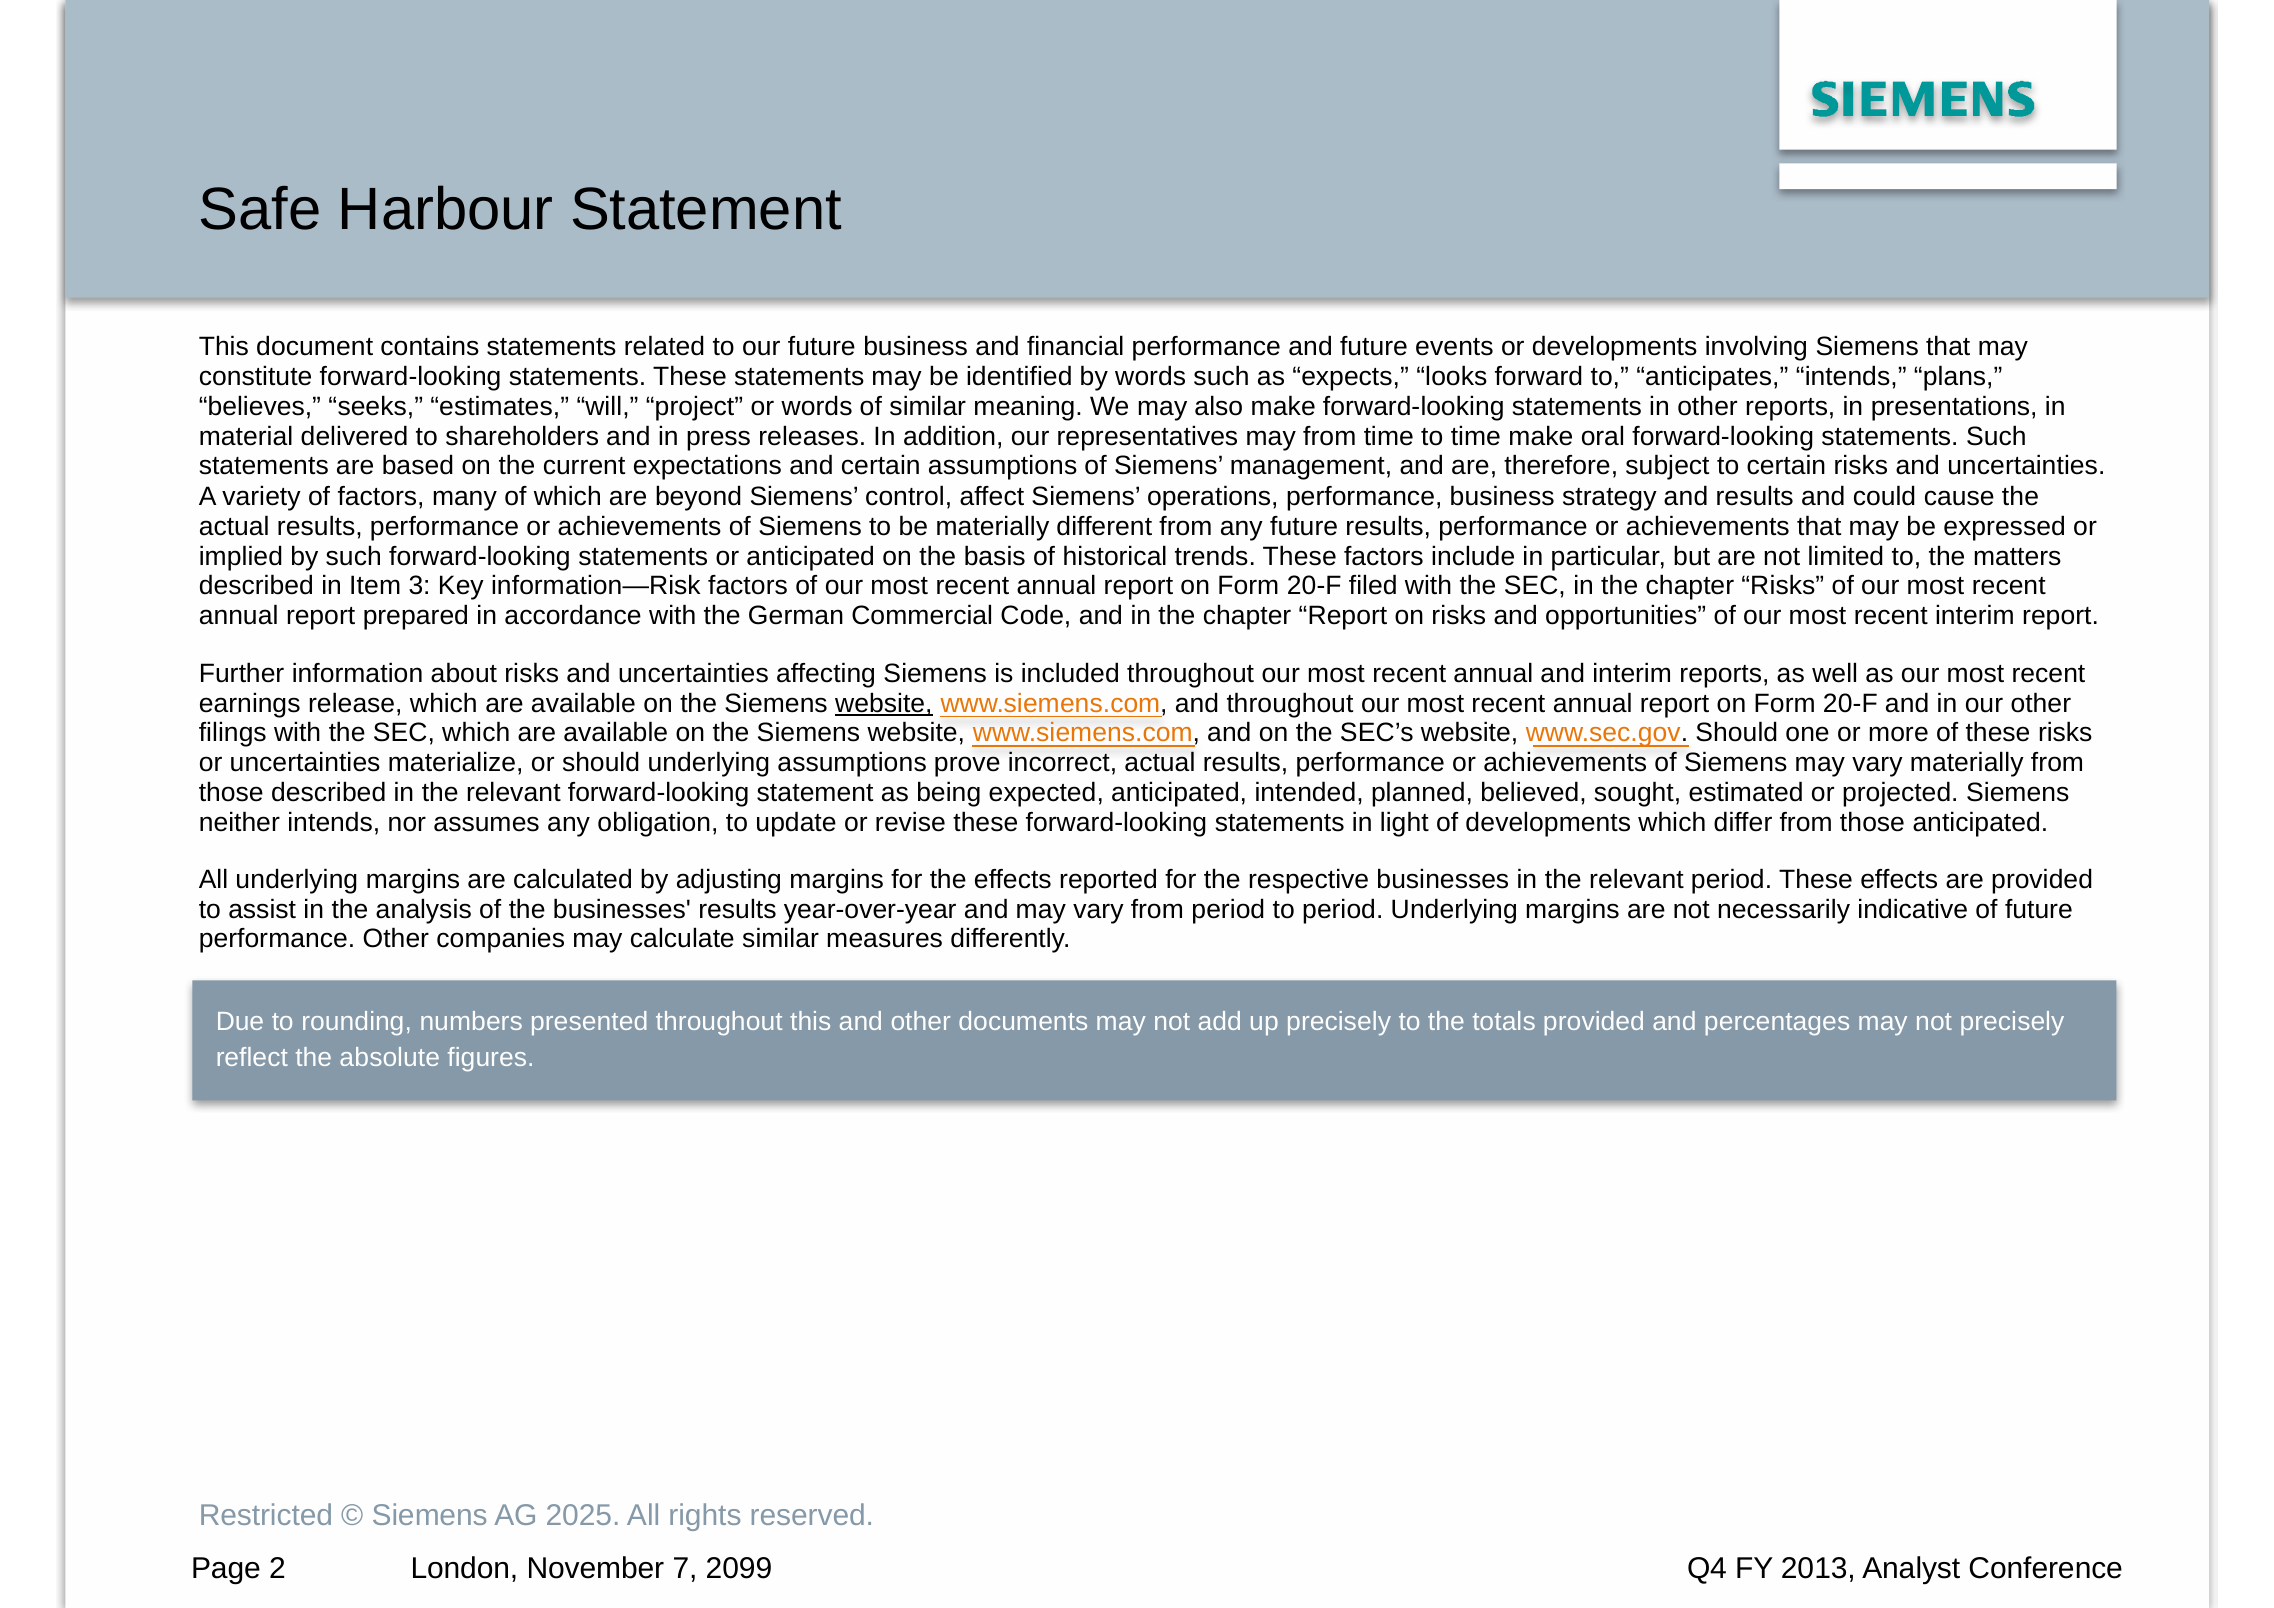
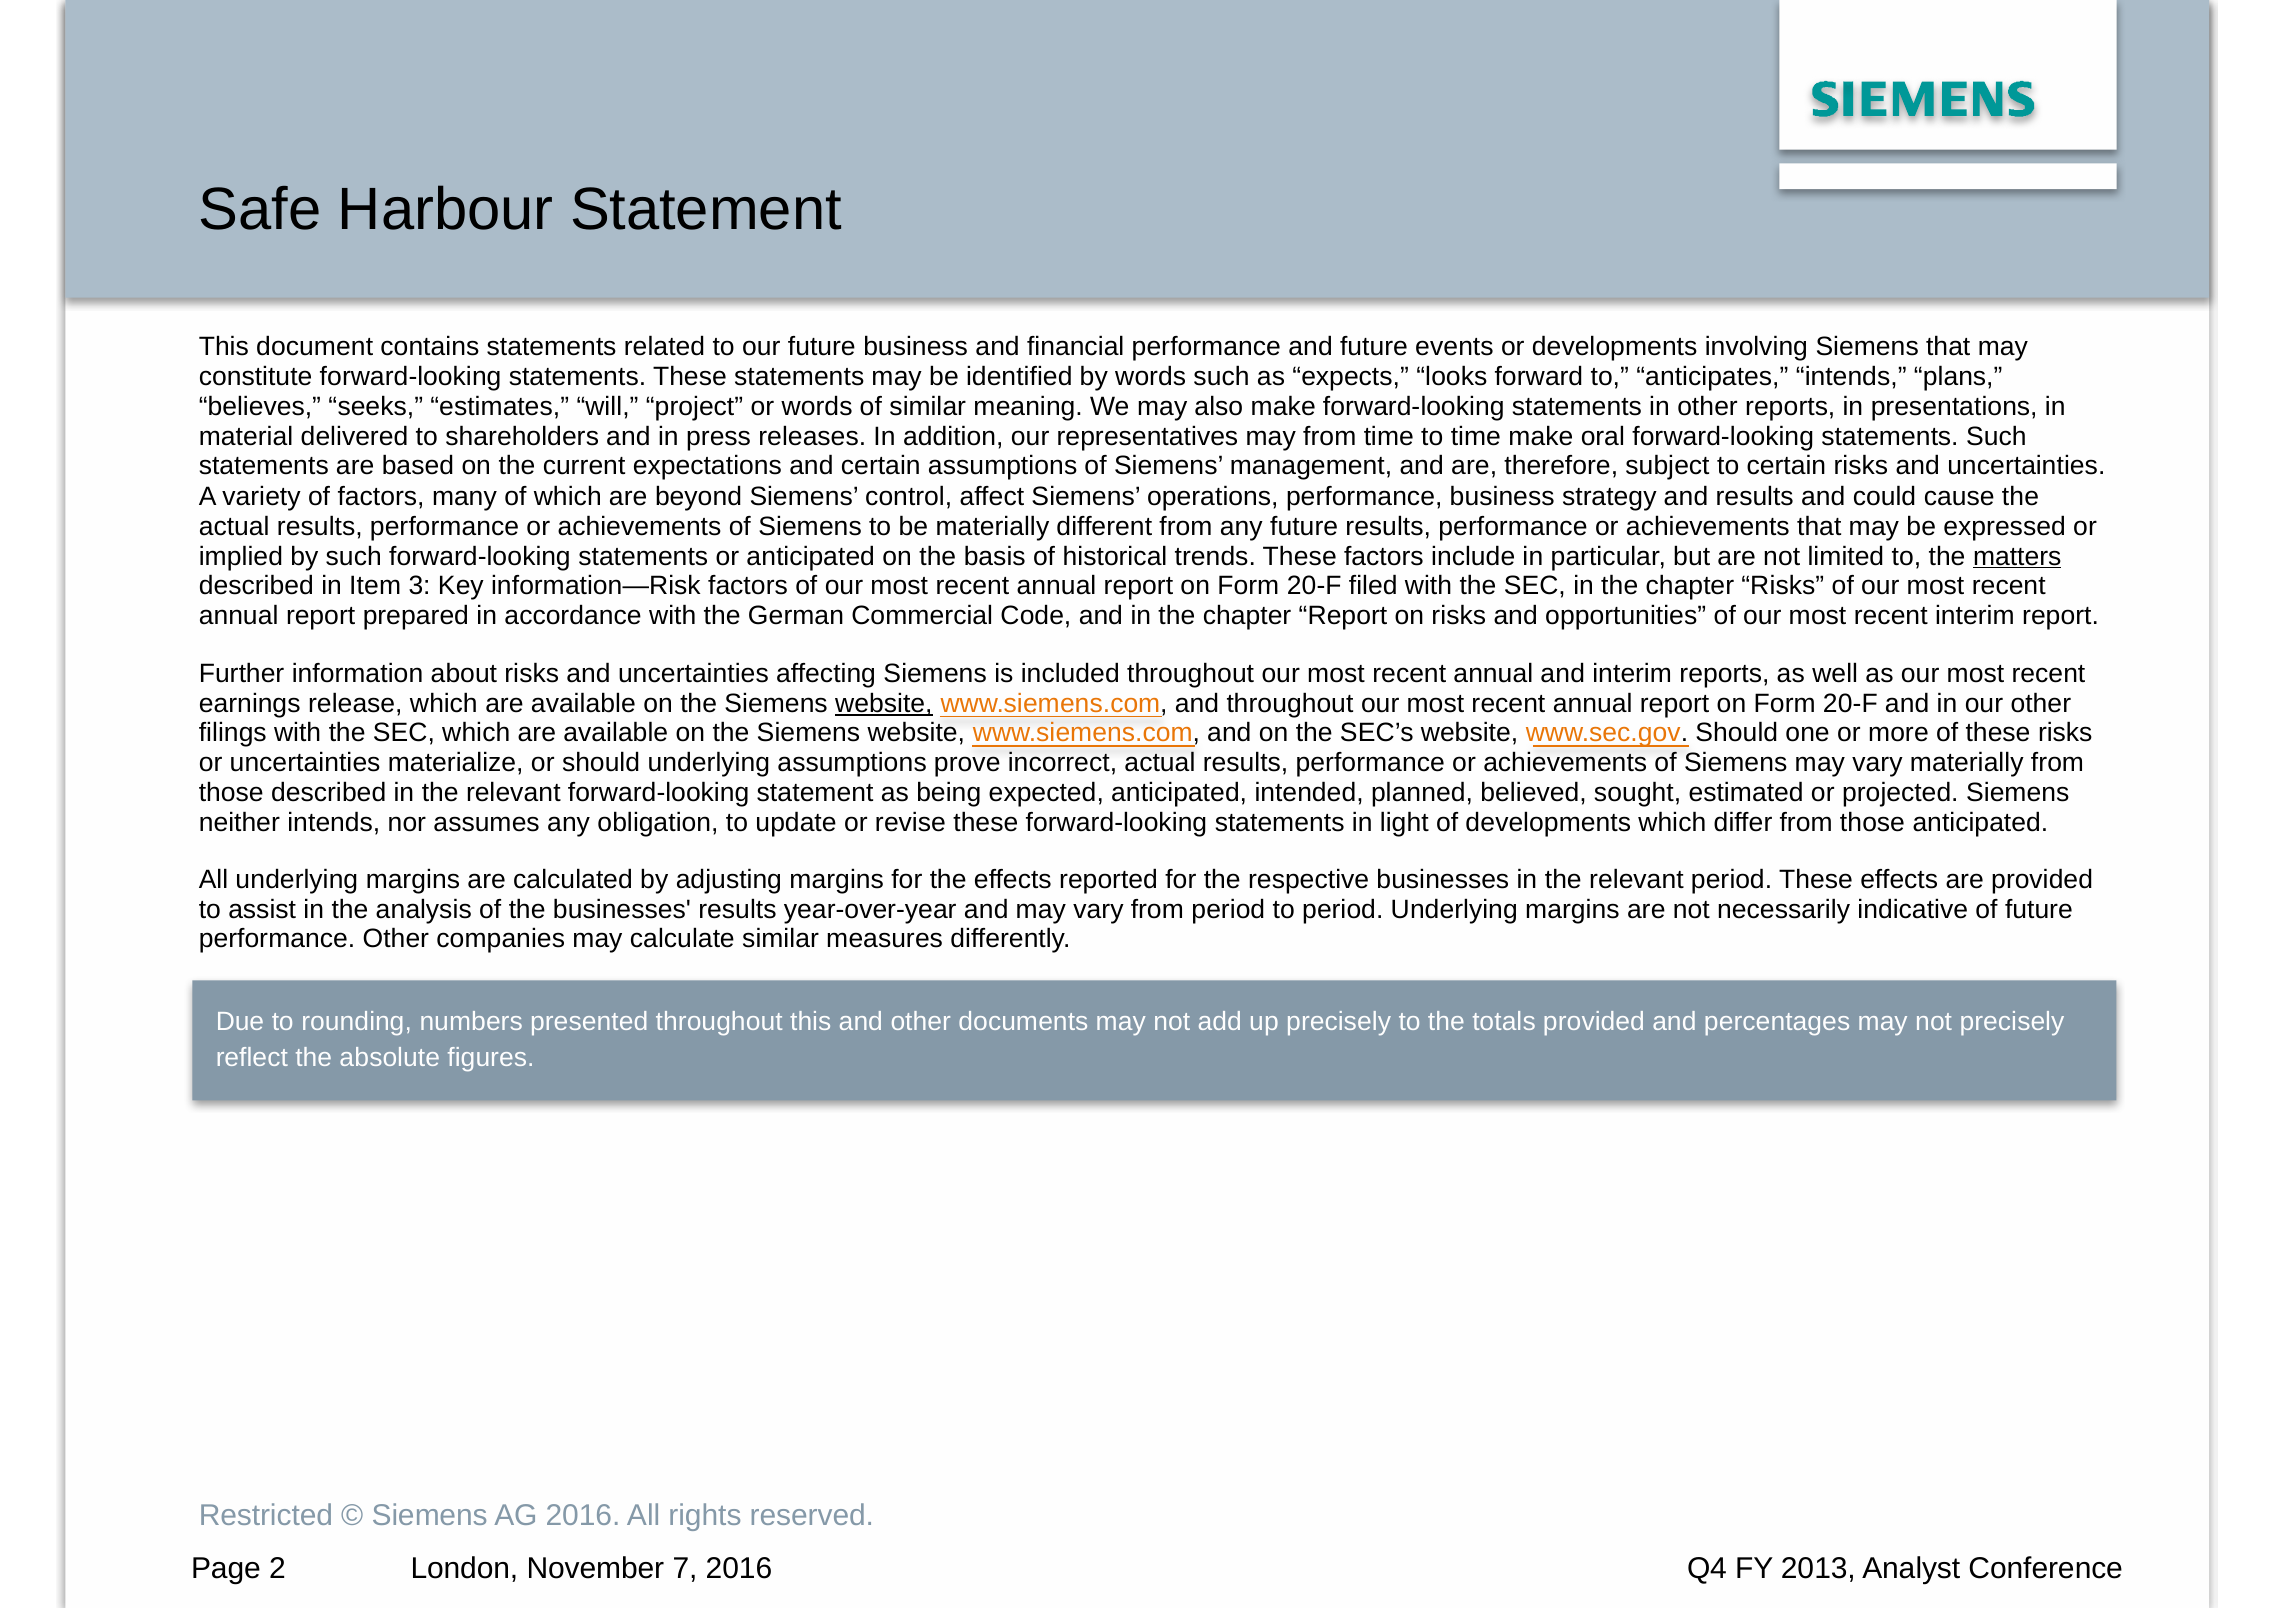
matters underline: none -> present (2017, 556)
AG 2025: 2025 -> 2016 (583, 1515)
7 2099: 2099 -> 2016 (739, 1568)
